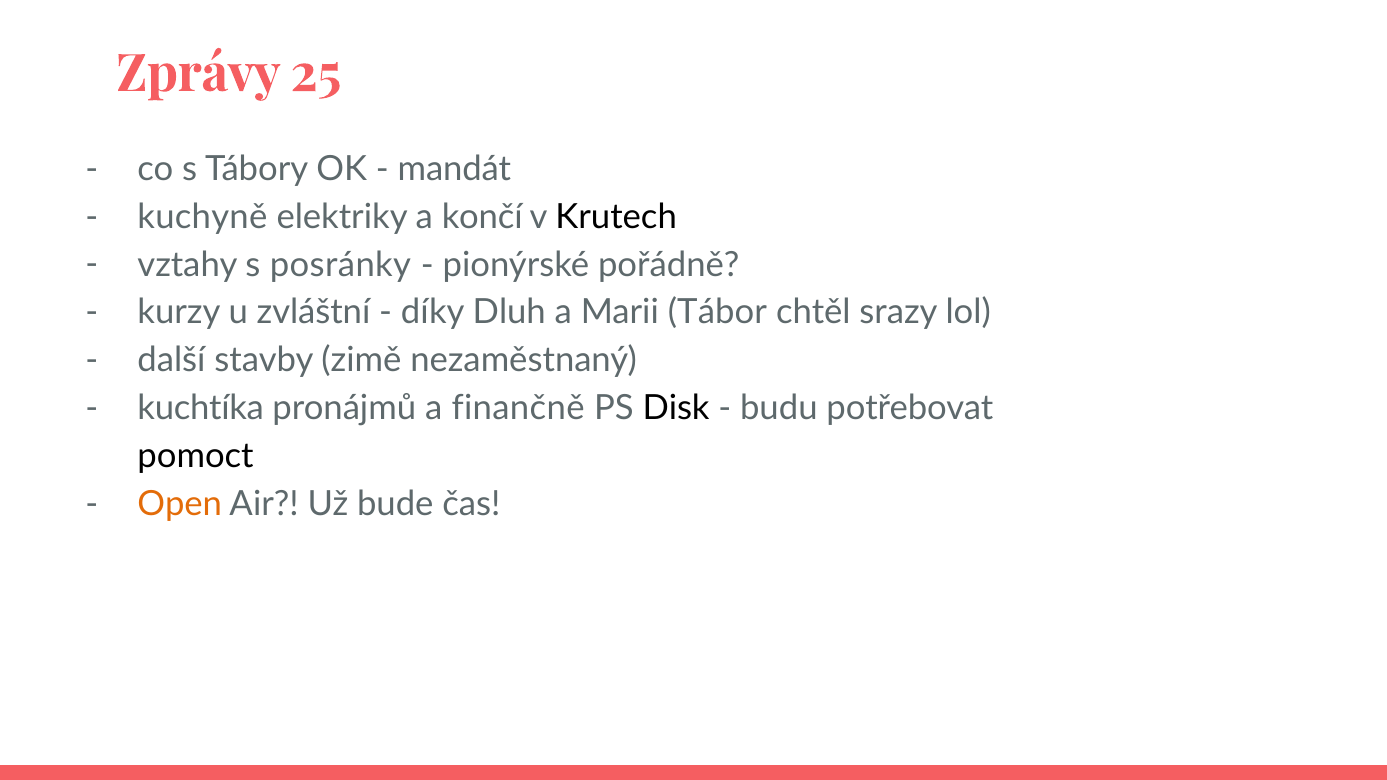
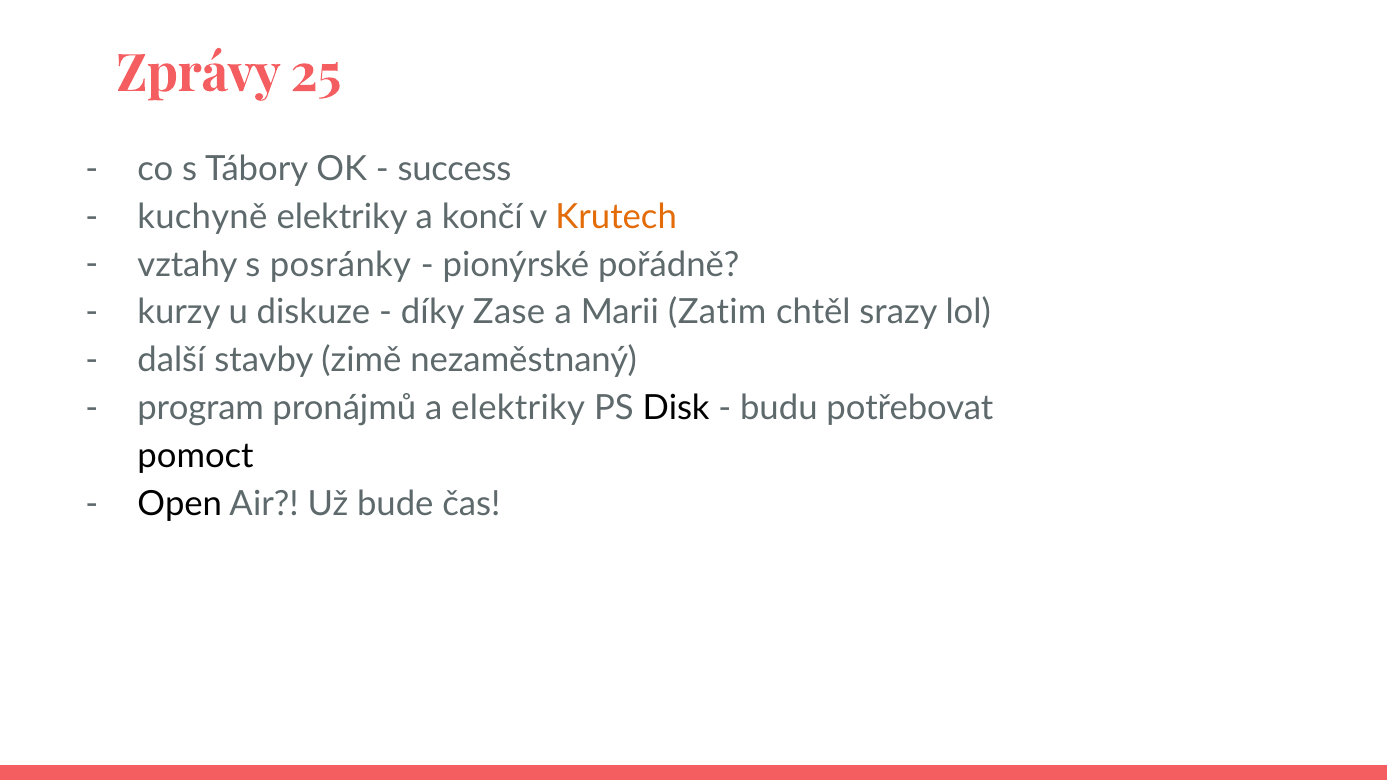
mandát: mandát -> success (454, 169)
Krutech colour: black -> orange (616, 217)
zvláštní: zvláštní -> diskuze (313, 312)
Dluh: Dluh -> Zase (509, 312)
Tábor: Tábor -> Zatim (717, 312)
kuchtíka: kuchtíka -> program (201, 408)
a finančně: finančně -> elektriky (518, 408)
Open colour: orange -> black (180, 504)
